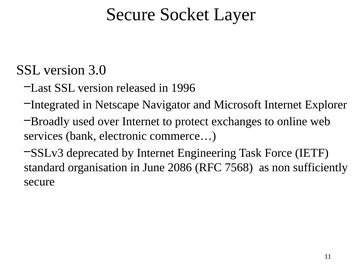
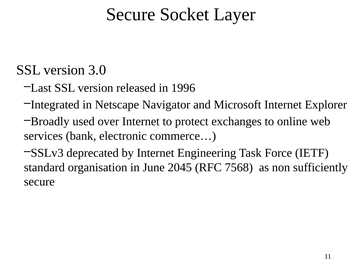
2086: 2086 -> 2045 (180, 168)
